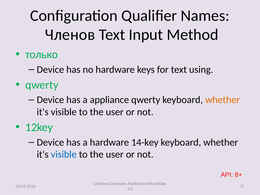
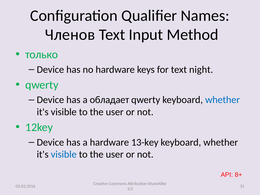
using: using -> night (201, 69)
appliance: appliance -> обладает (109, 100)
whether colour: orange -> blue (223, 100)
14-key: 14-key -> 13-key (145, 142)
